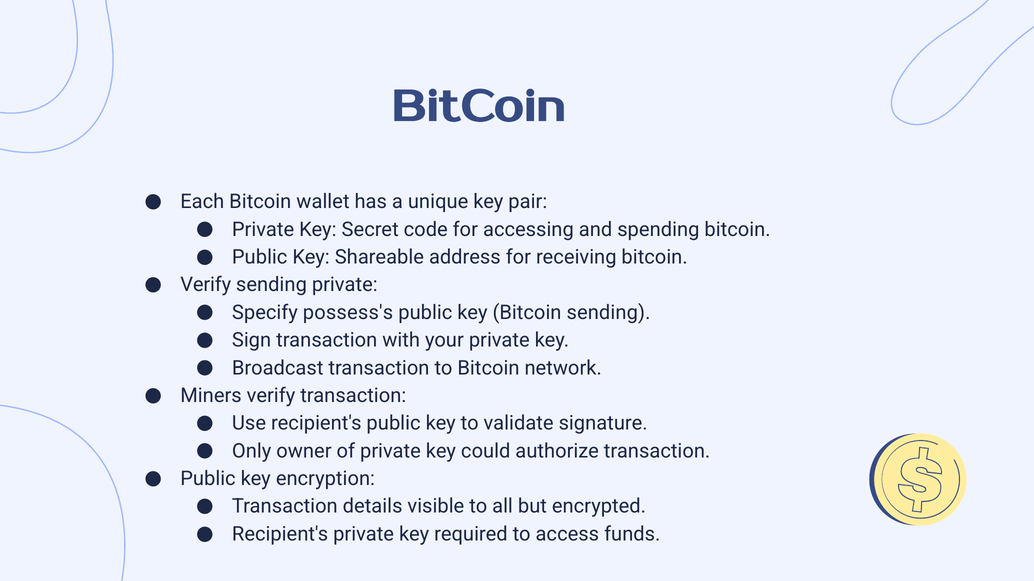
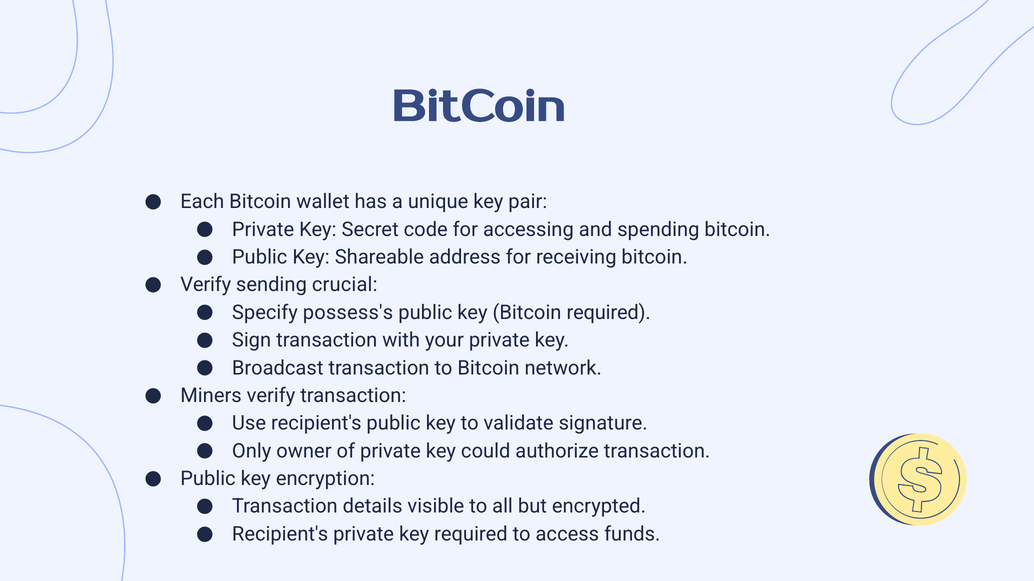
sending private: private -> crucial (345, 285)
Bitcoin sending: sending -> required (609, 313)
